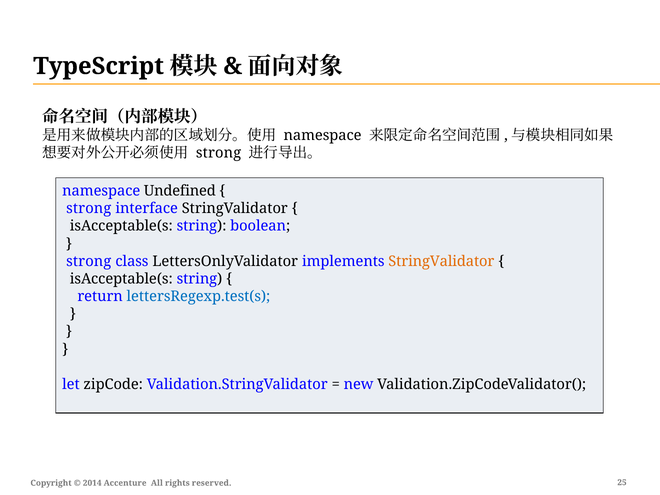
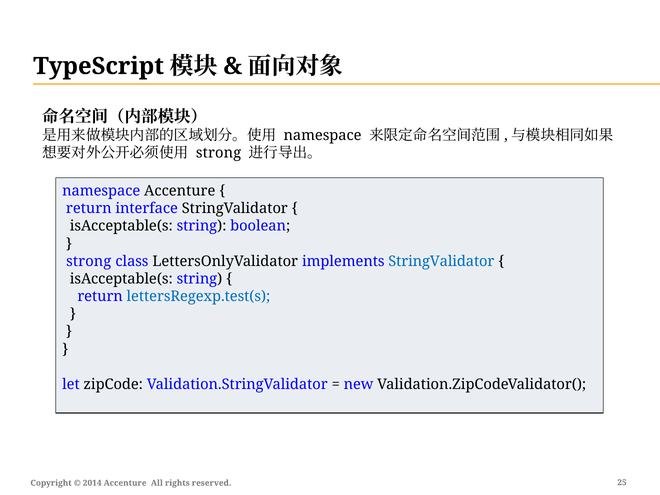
namespace Undefined: Undefined -> Accenture (180, 191)
strong: strong -> return (89, 209)
StringValidator colour: orange -> blue (441, 261)
